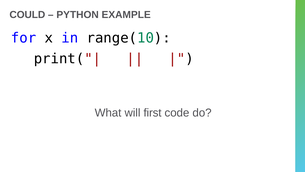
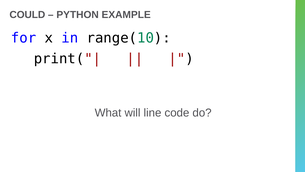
first: first -> line (152, 113)
